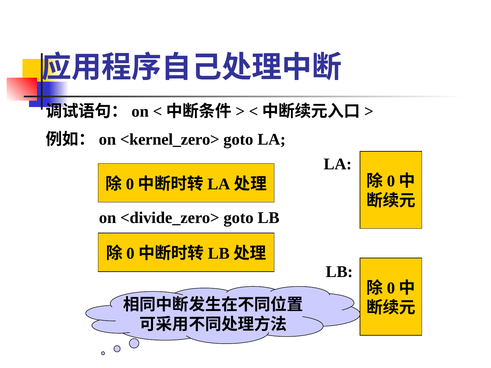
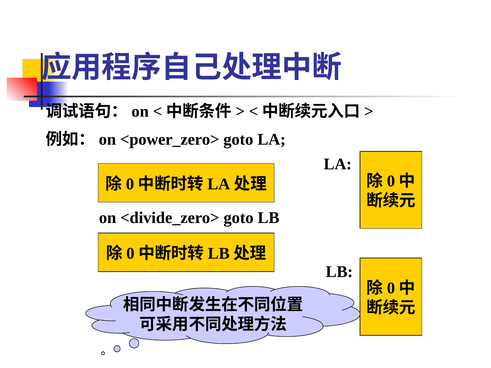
<kernel_zero>: <kernel_zero> -> <power_zero> (170, 139)
